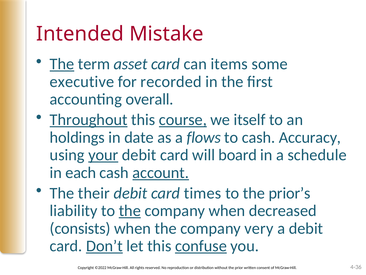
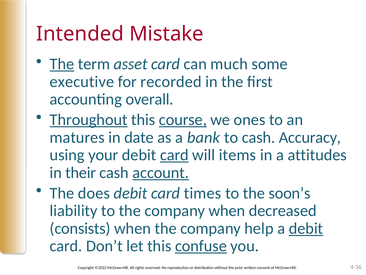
items: items -> much (229, 64)
itself: itself -> ones (250, 120)
holdings: holdings -> matures (77, 137)
flows: flows -> bank (204, 137)
your underline: present -> none (103, 155)
card underline: none -> present (174, 155)
board: board -> items (237, 155)
schedule: schedule -> attitudes (317, 155)
each: each -> their (81, 172)
their: their -> does (94, 193)
prior’s: prior’s -> soon’s (289, 193)
the underline: present -> none (130, 210)
very: very -> help (259, 228)
debit underline: none -> present (306, 228)
Don’t underline: present -> none (104, 246)
